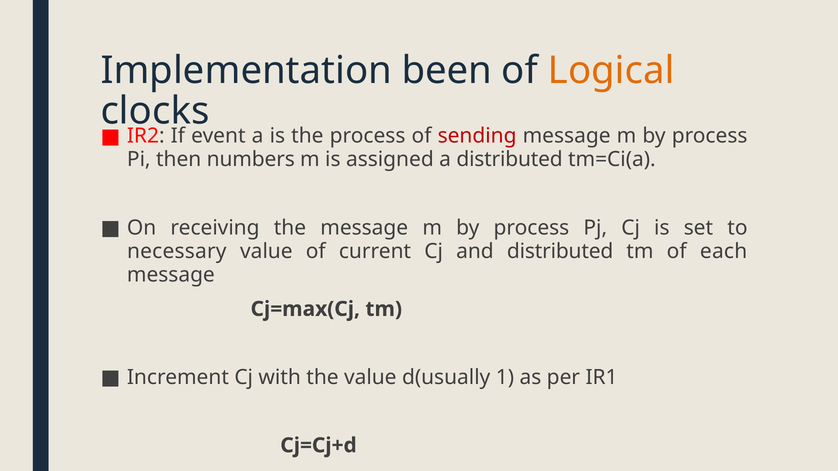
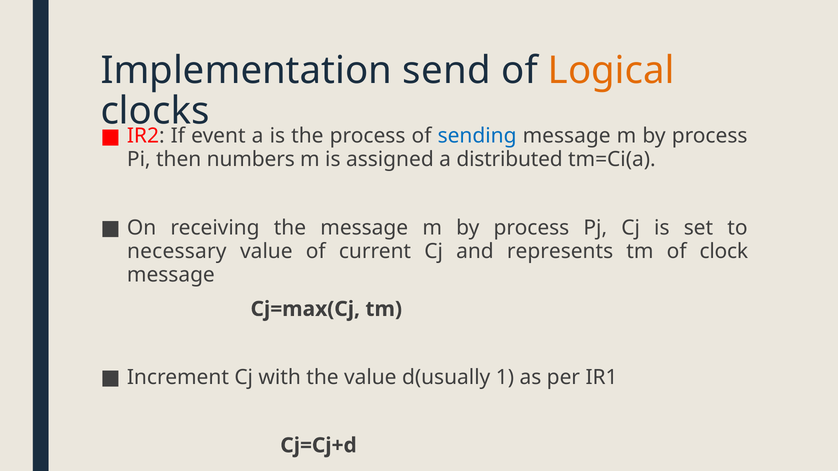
been: been -> send (447, 70)
sending colour: red -> blue (477, 136)
and distributed: distributed -> represents (560, 251)
each: each -> clock (724, 251)
